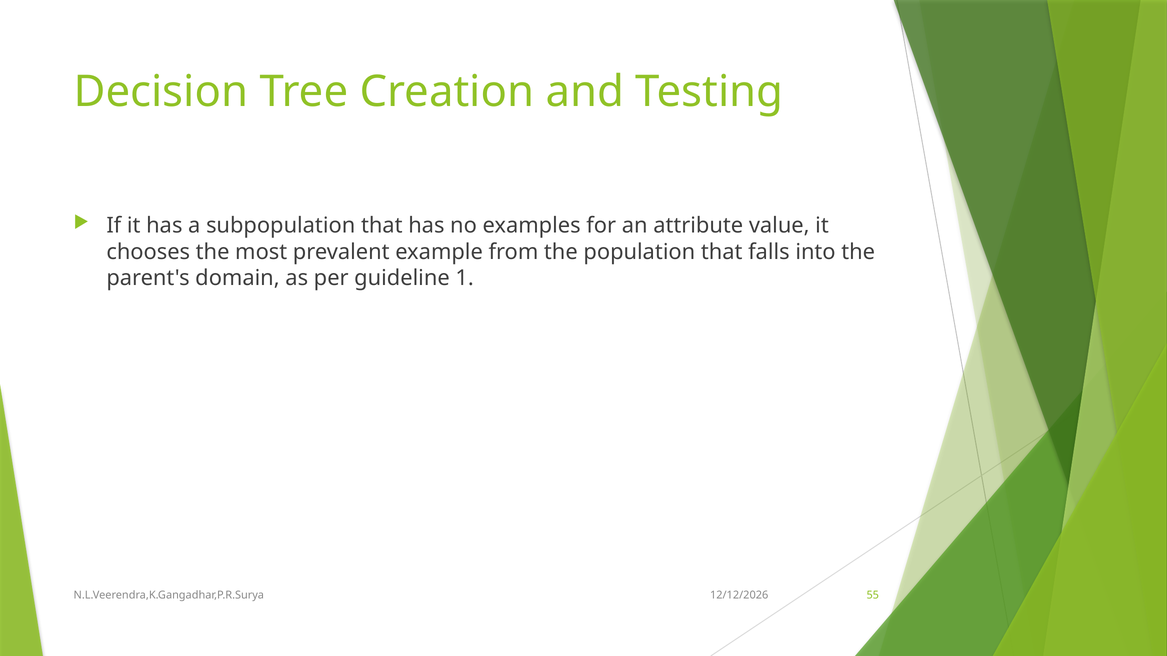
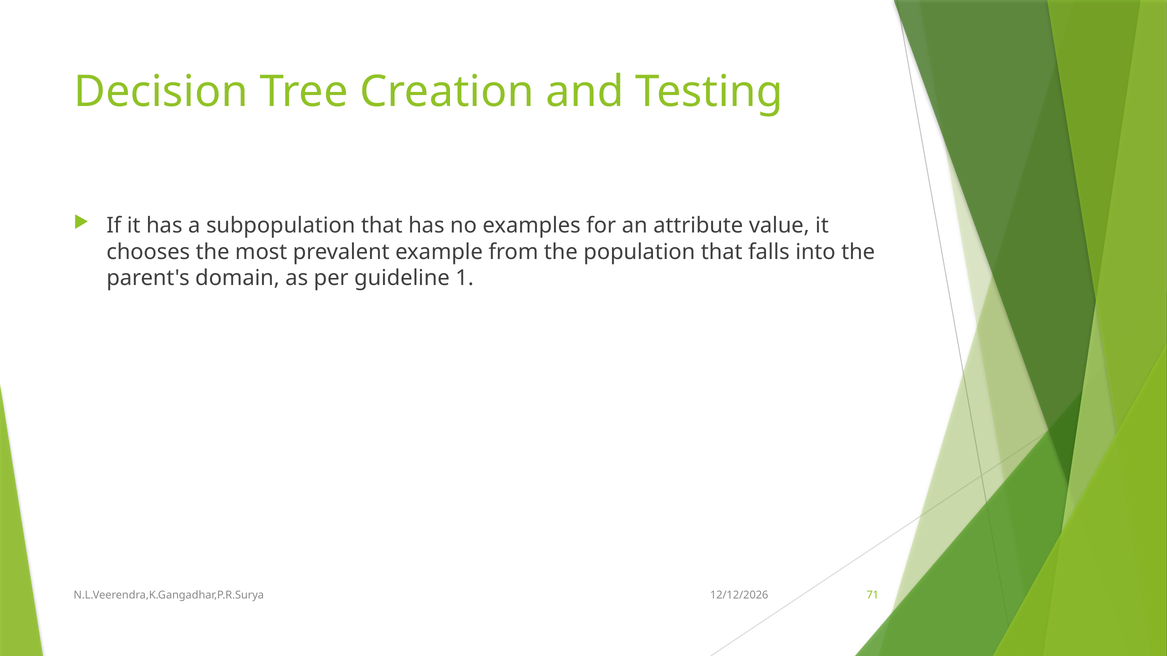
55: 55 -> 71 (873, 596)
